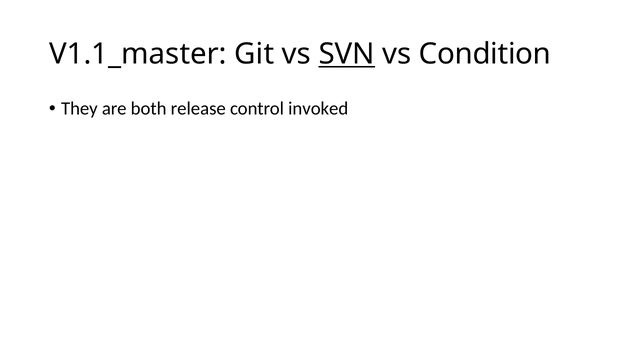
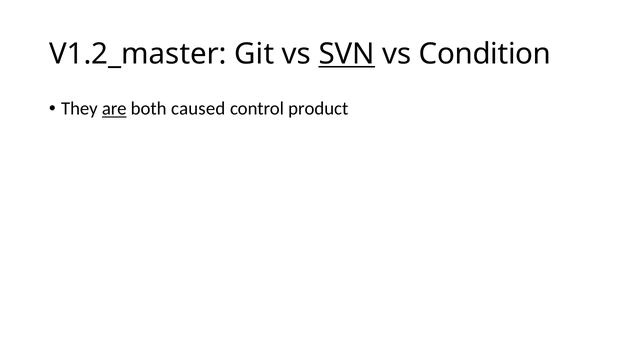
V1.1_master: V1.1_master -> V1.2_master (138, 54)
are underline: none -> present (114, 109)
release: release -> caused (198, 109)
invoked: invoked -> product (318, 109)
